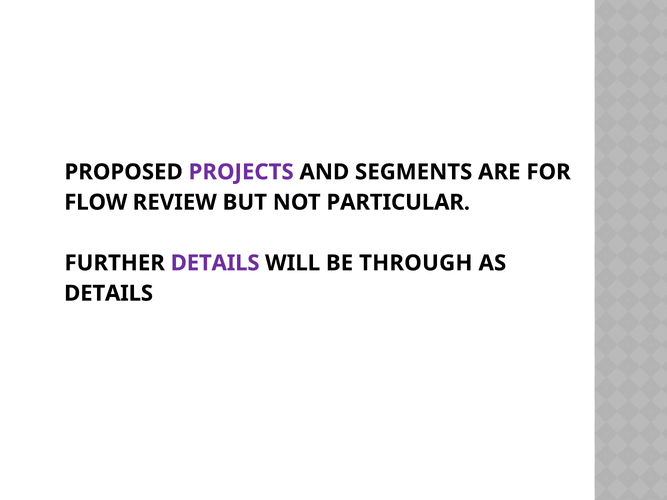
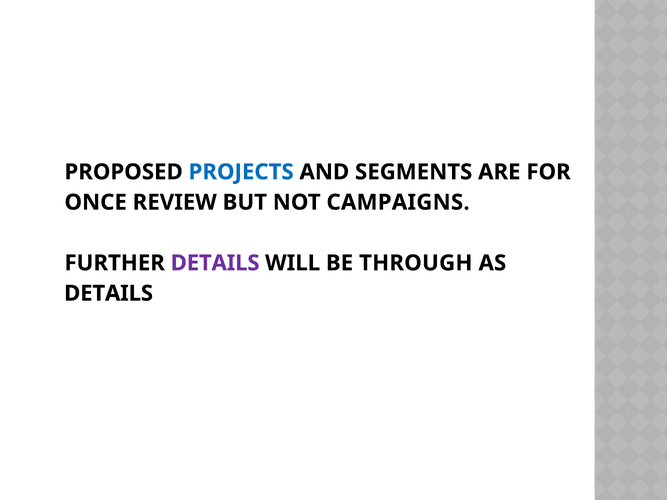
PROJECTS colour: purple -> blue (241, 172)
FLOW: FLOW -> ONCE (96, 202)
PARTICULAR: PARTICULAR -> CAMPAIGNS (398, 202)
